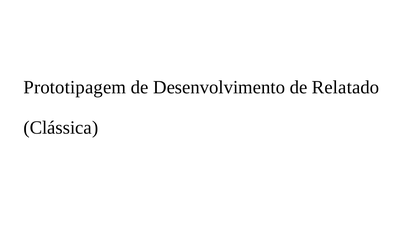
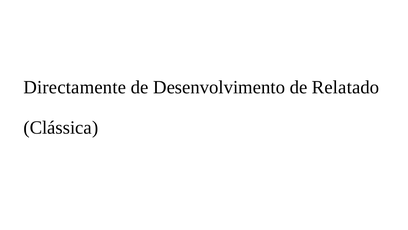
Prototipagem: Prototipagem -> Directamente (75, 87)
